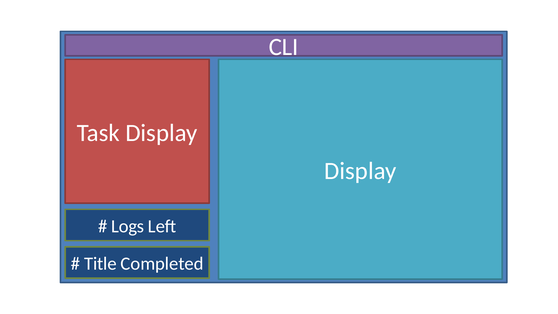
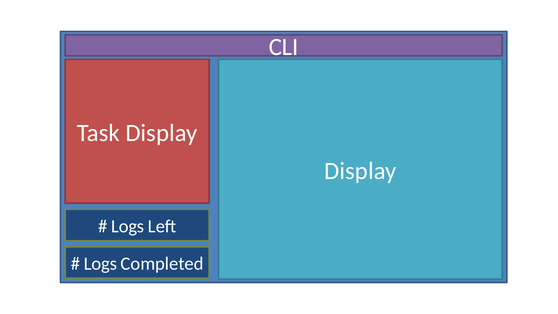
Title: Title -> Logs (100, 264)
